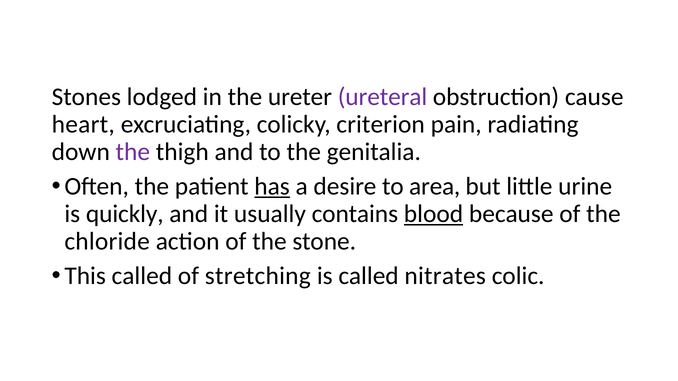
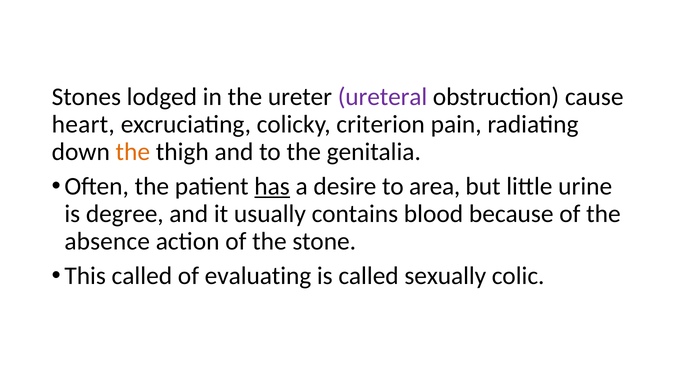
the colour: purple -> orange (133, 152)
quickly: quickly -> degree (125, 214)
blood underline: present -> none (434, 214)
chloride: chloride -> absence (107, 241)
stretching: stretching -> evaluating (258, 276)
nitrates: nitrates -> sexually (445, 276)
